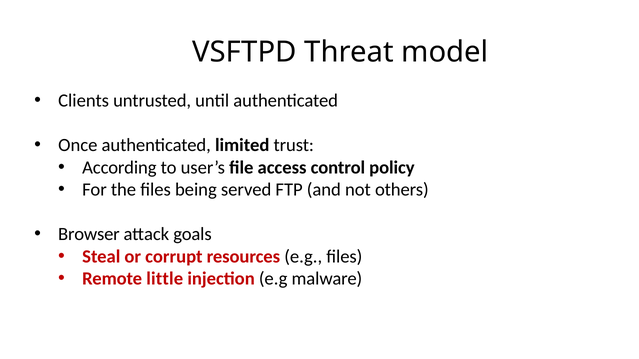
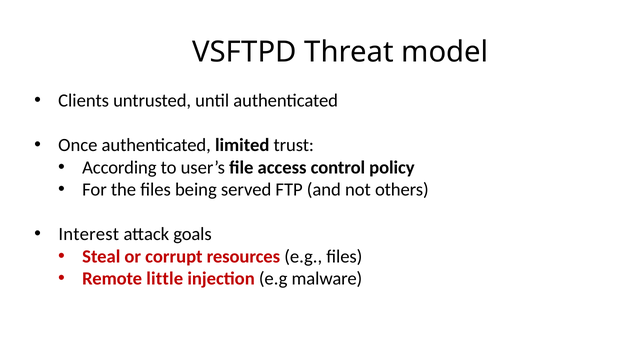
Browser: Browser -> Interest (89, 234)
